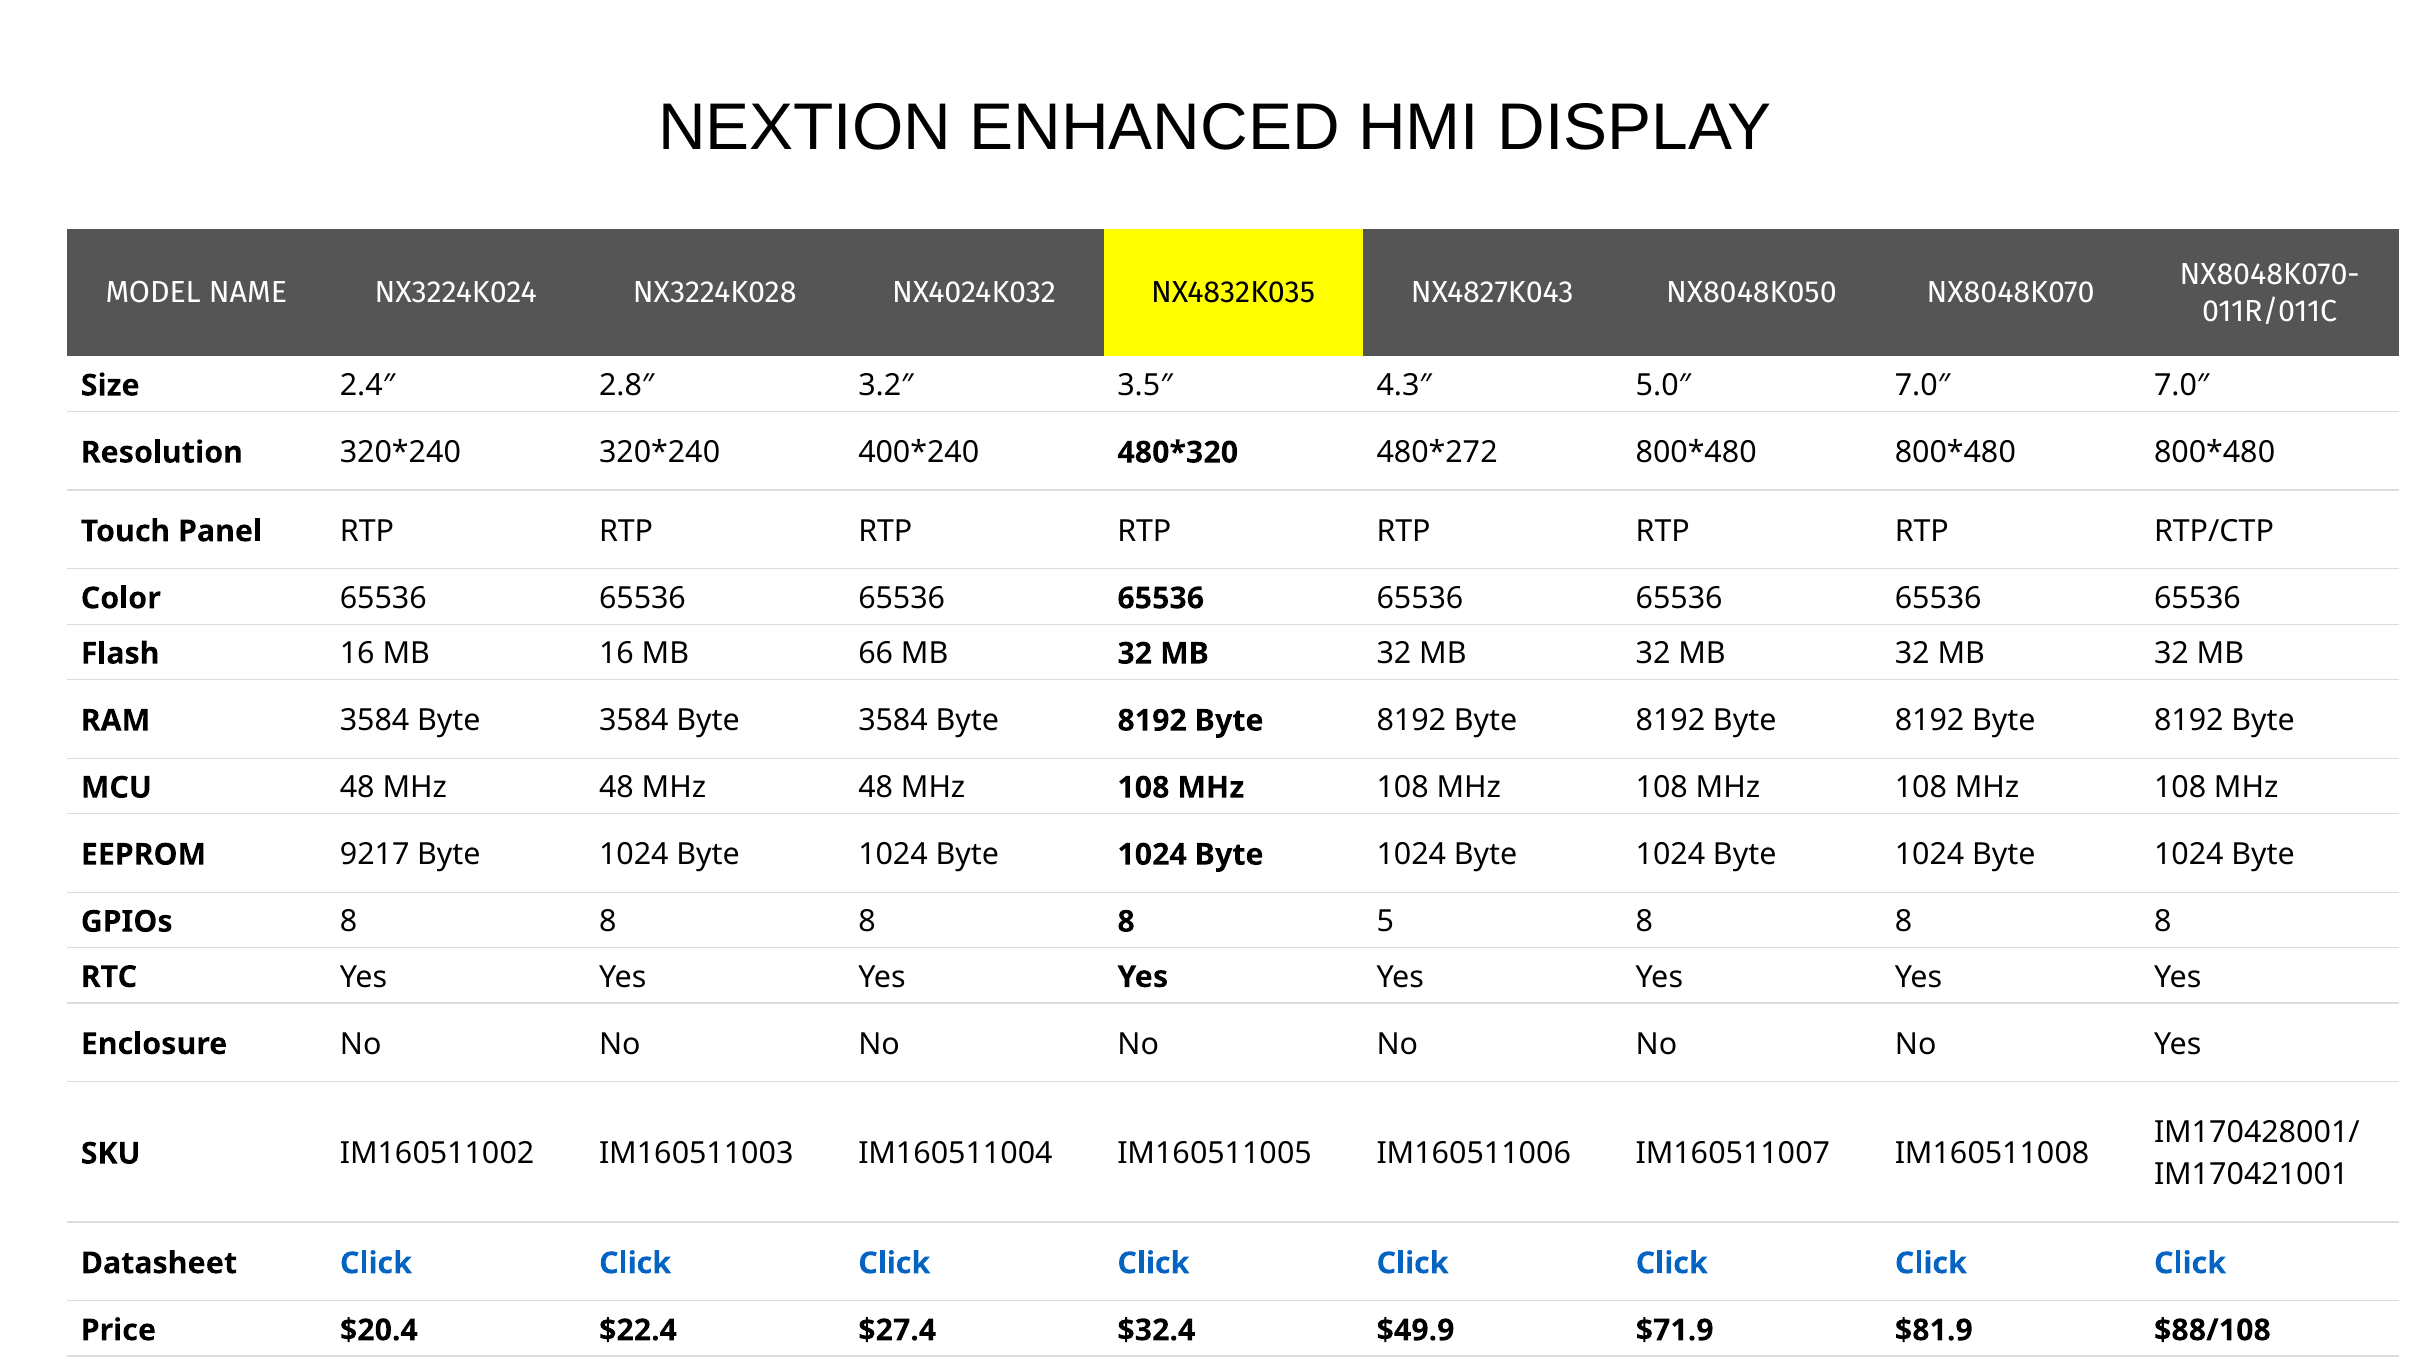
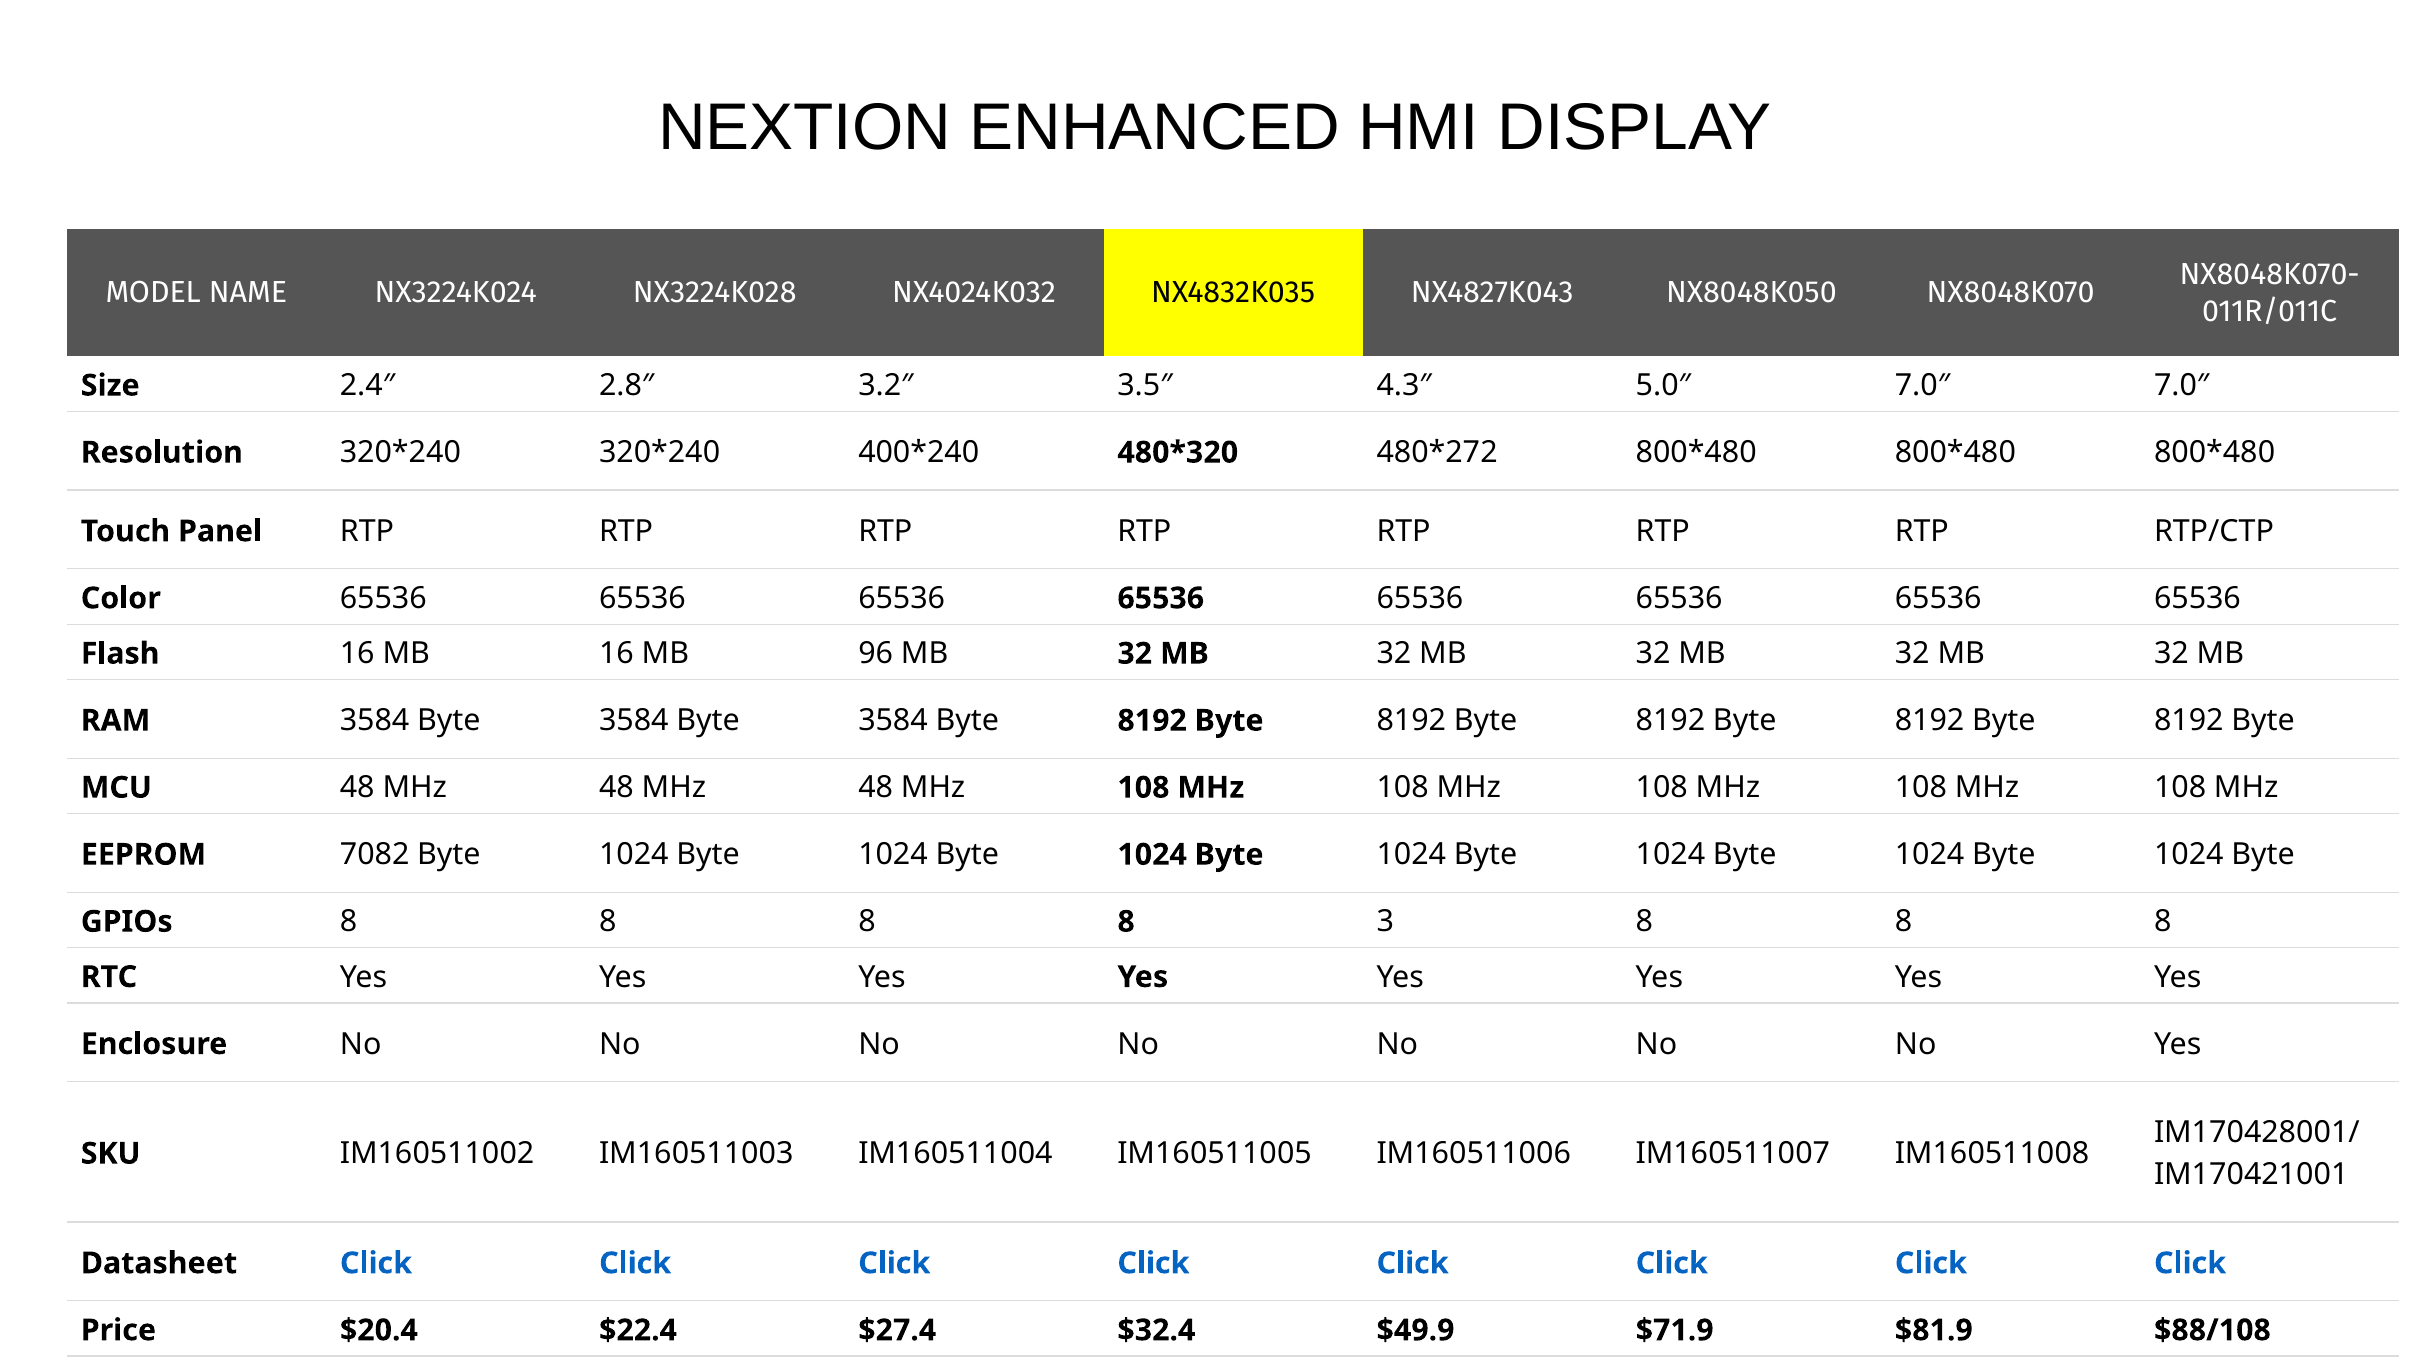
66: 66 -> 96 (876, 654)
9217: 9217 -> 7082 (375, 855)
5: 5 -> 3 (1385, 922)
